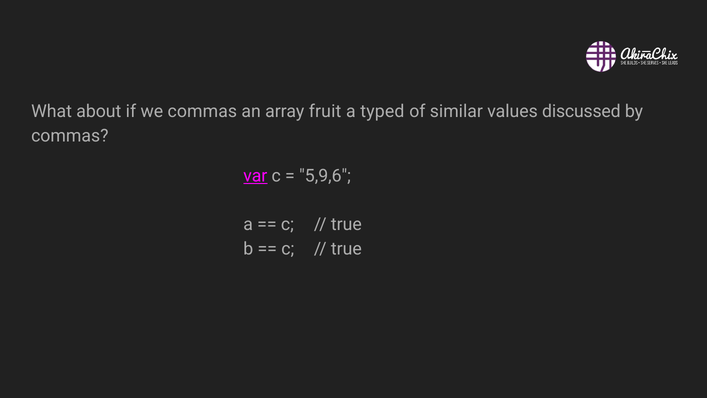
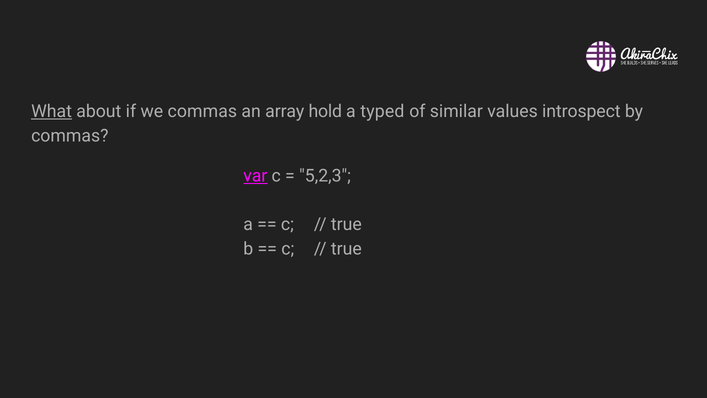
What underline: none -> present (52, 111)
fruit: fruit -> hold (325, 111)
discussed: discussed -> introspect (581, 111)
5,9,6: 5,9,6 -> 5,2,3 (325, 176)
